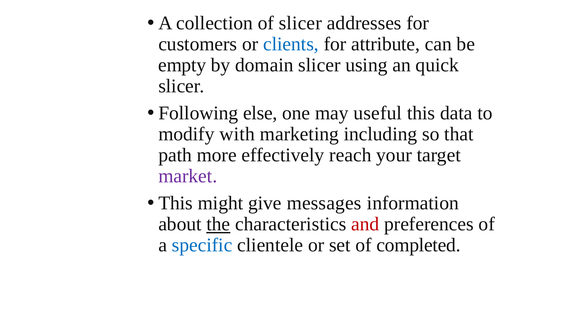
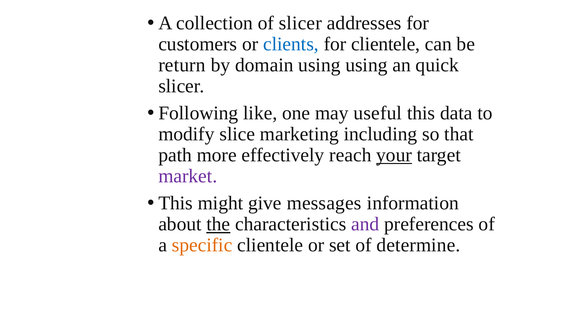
for attribute: attribute -> clientele (386, 44)
empty: empty -> return (182, 65)
domain slicer: slicer -> using (319, 65)
else: else -> like (260, 113)
with: with -> slice (237, 134)
your underline: none -> present (394, 155)
and colour: red -> purple (365, 225)
specific colour: blue -> orange (202, 246)
completed: completed -> determine (418, 246)
